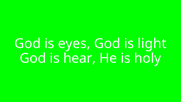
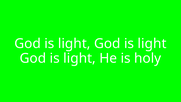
eyes: eyes -> light (74, 43)
hear: hear -> light (79, 58)
